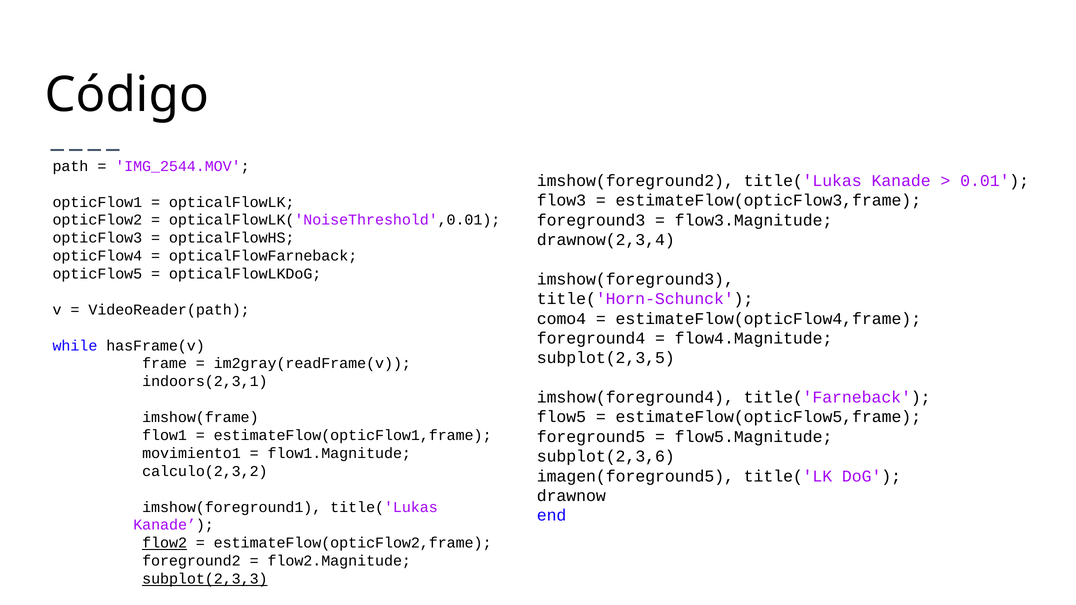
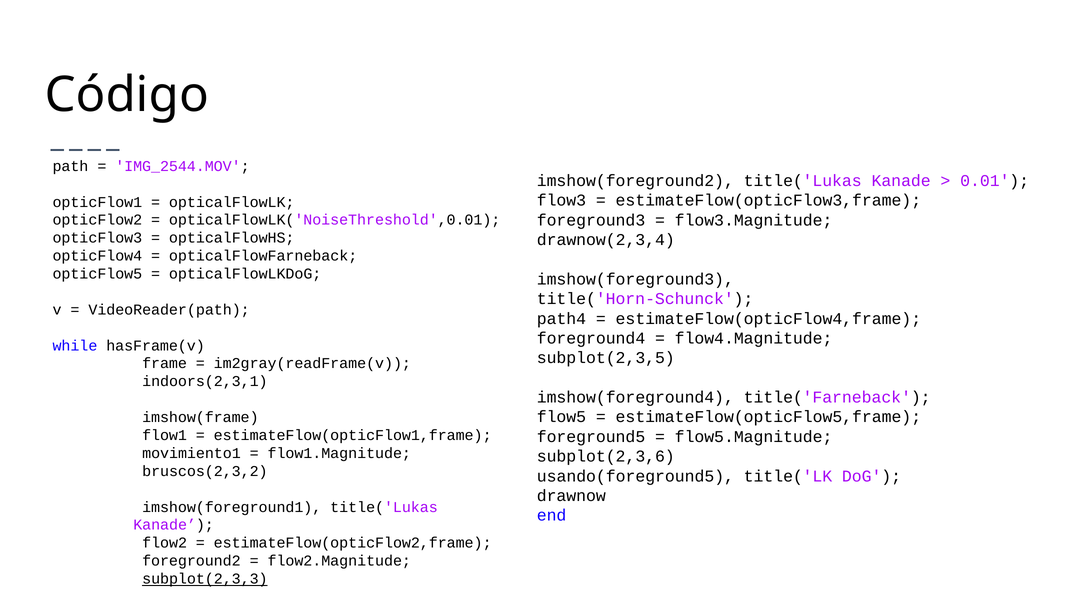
como4: como4 -> path4 (561, 319)
calculo(2,3,2: calculo(2,3,2 -> bruscos(2,3,2 (205, 471)
imagen(foreground5: imagen(foreground5 -> usando(foreground5 (635, 476)
flow2 underline: present -> none (165, 543)
